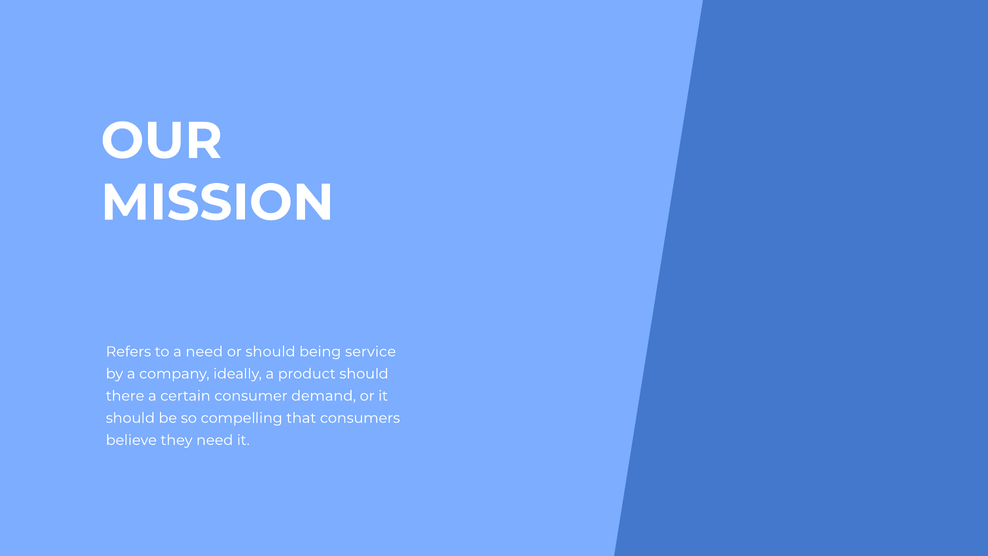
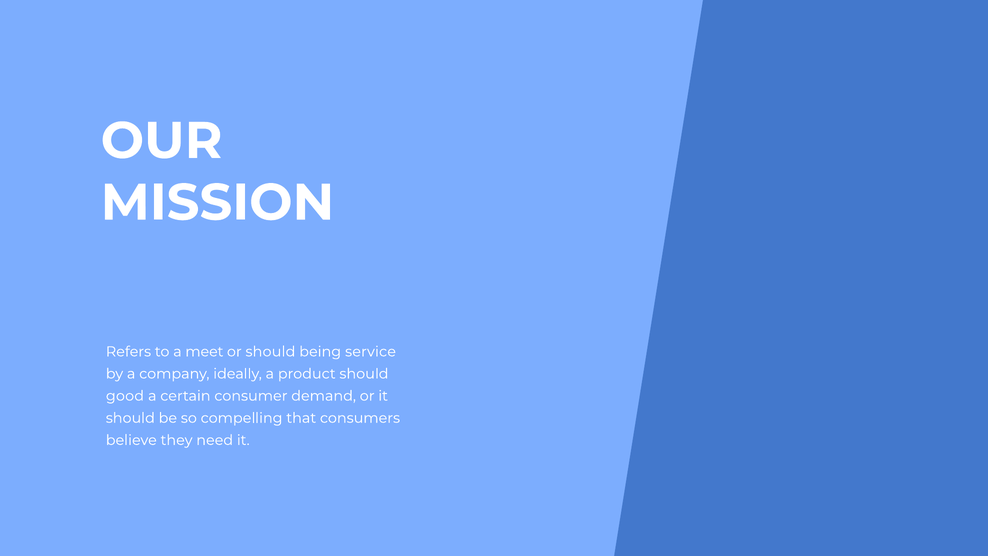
a need: need -> meet (204, 352)
there: there -> good (125, 396)
